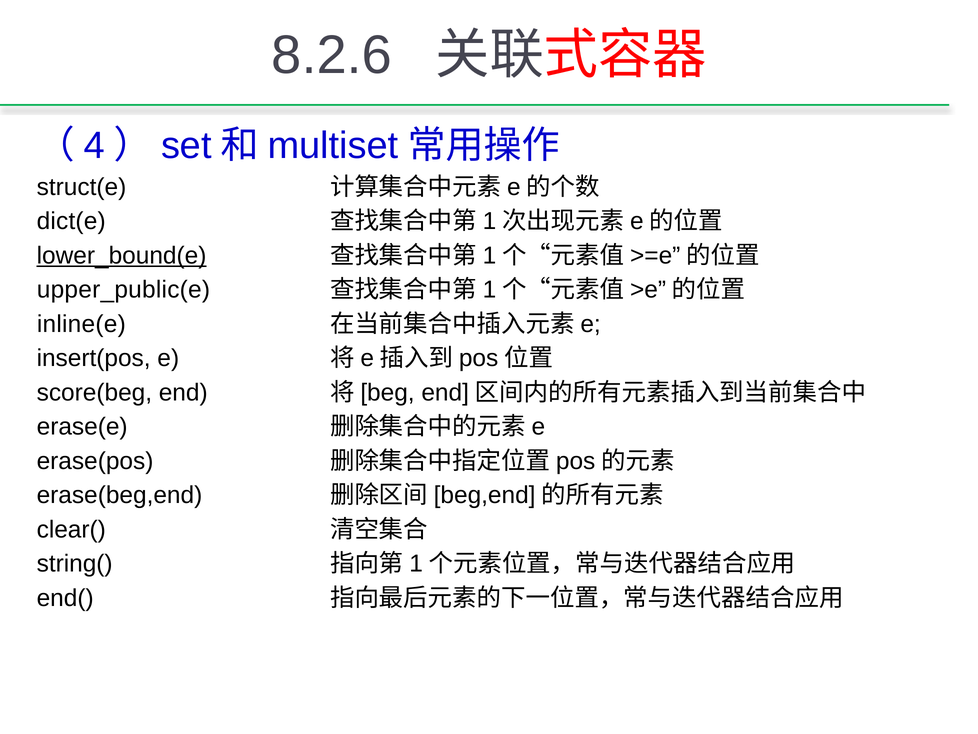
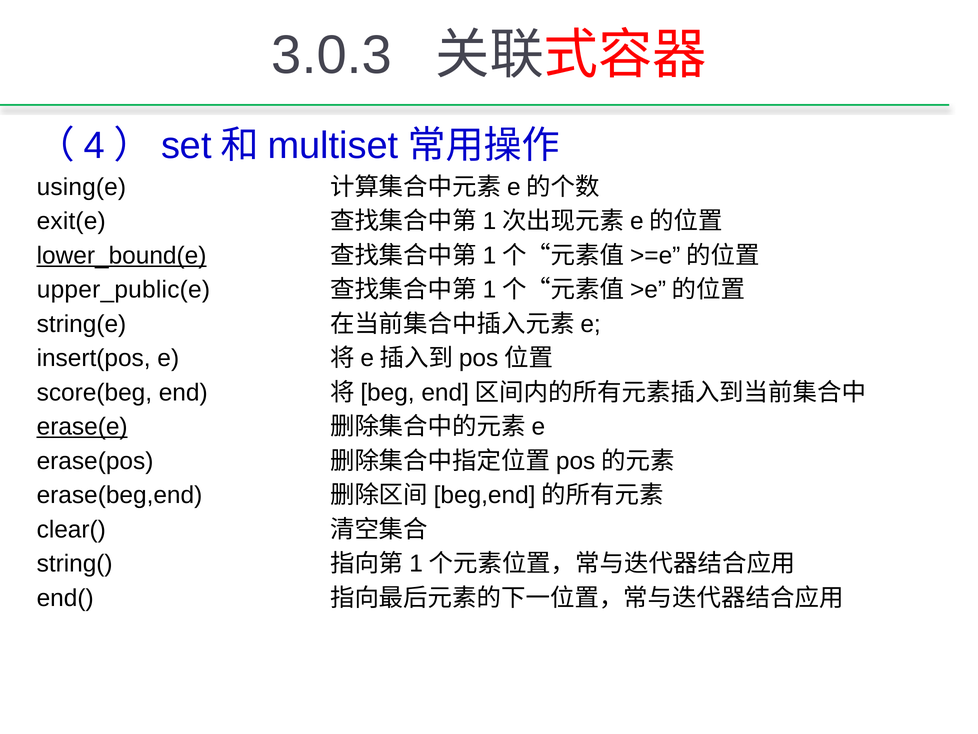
8.2.6: 8.2.6 -> 3.0.3 (332, 55)
struct(e: struct(e -> using(e (81, 187)
dict(e: dict(e -> exit(e (71, 221)
inline(e: inline(e -> string(e (81, 324)
erase(e underline: none -> present (82, 427)
